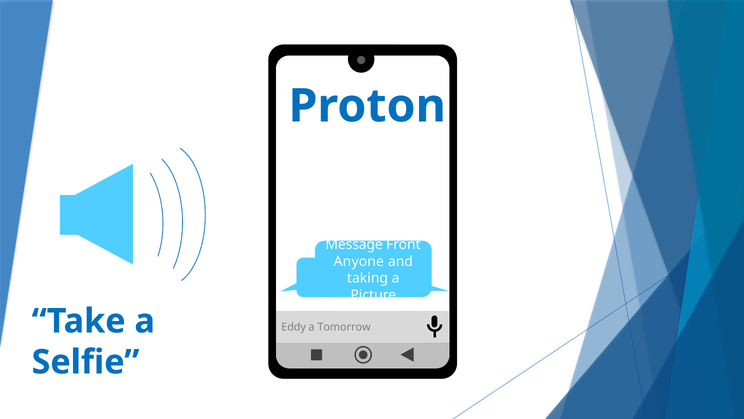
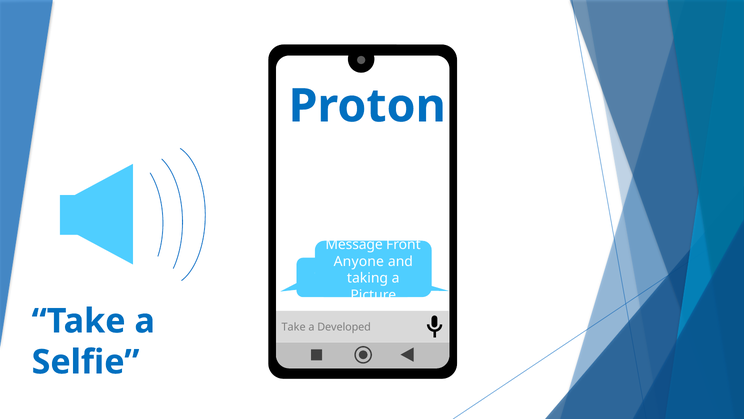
Eddy: Eddy -> Take (294, 327)
Tomorrow: Tomorrow -> Developed (344, 327)
